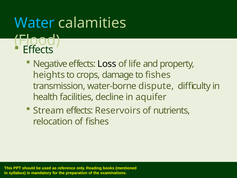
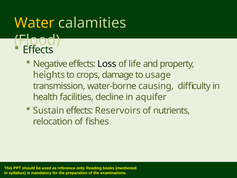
Water colour: light blue -> yellow (34, 23)
to fishes: fishes -> usage (158, 75)
dispute: dispute -> causing (156, 86)
Stream: Stream -> Sustain (49, 110)
